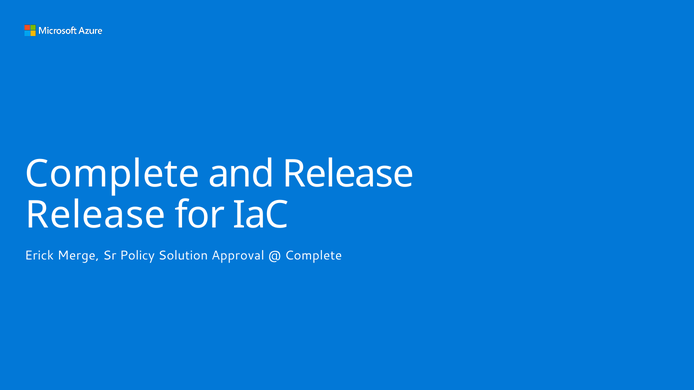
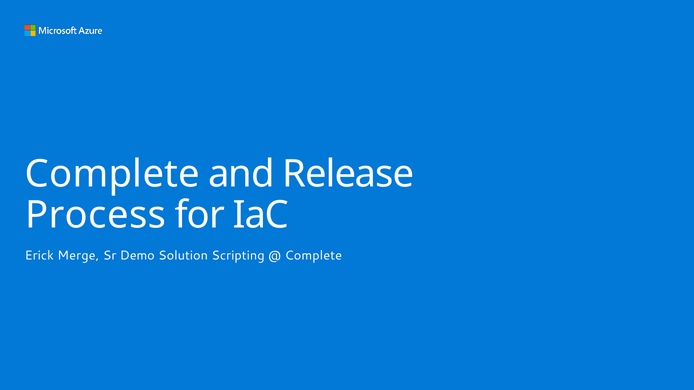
Release: Release -> Process (96, 216)
Policy: Policy -> Demo (137, 256)
Approval: Approval -> Scripting (238, 256)
